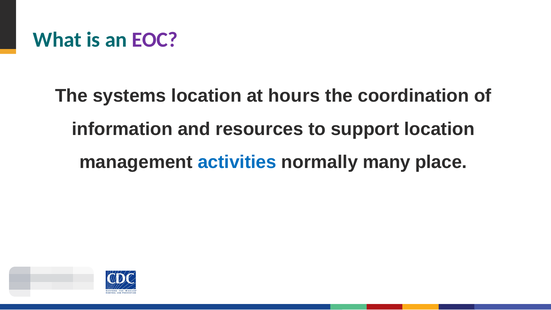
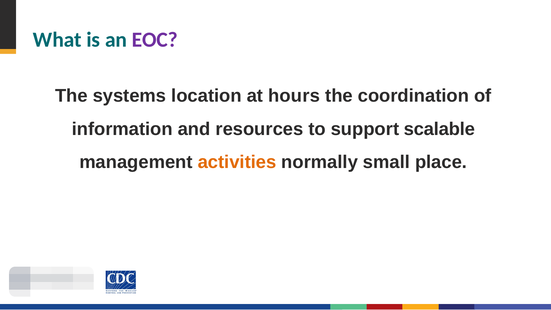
support location: location -> scalable (439, 129)
activities colour: blue -> orange (237, 162)
many: many -> small (386, 162)
